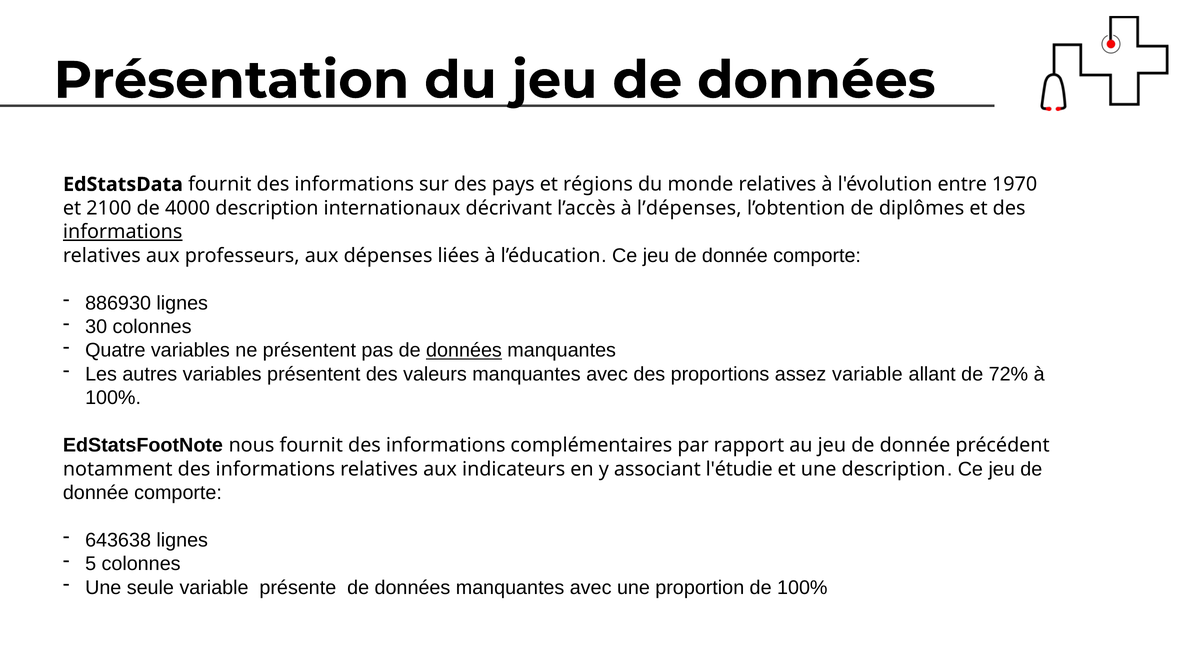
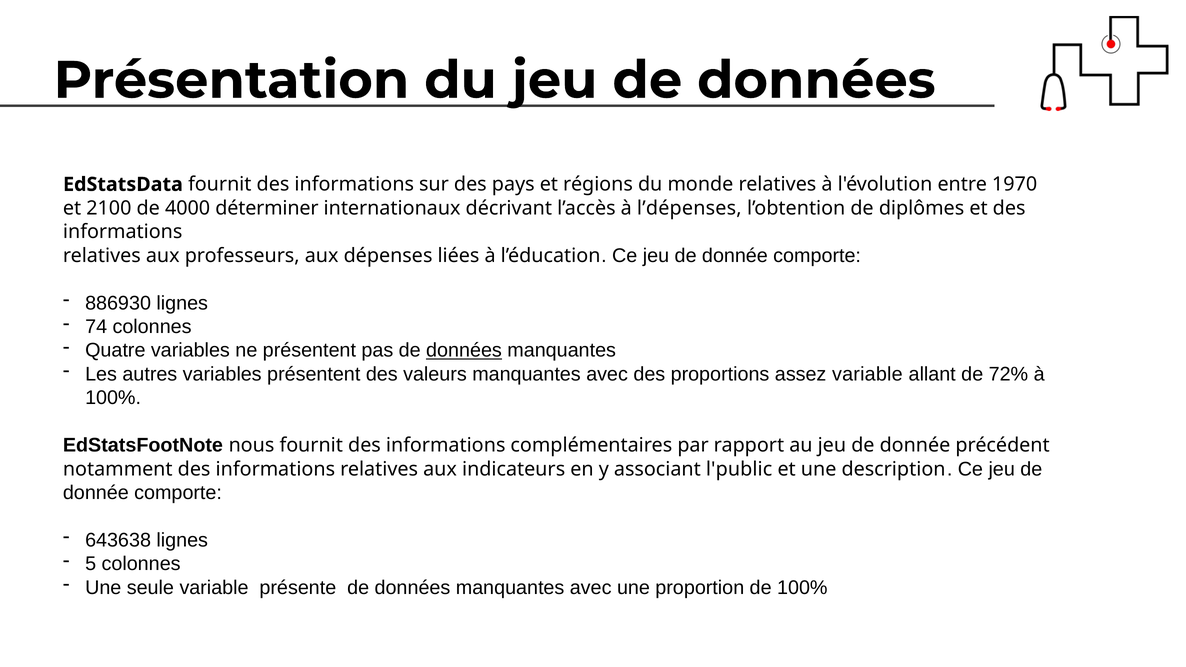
4000 description: description -> déterminer (267, 208)
informations underline: present -> none (123, 232)
30: 30 -> 74 (96, 327)
l'étudie: l'étudie -> l'public (739, 469)
